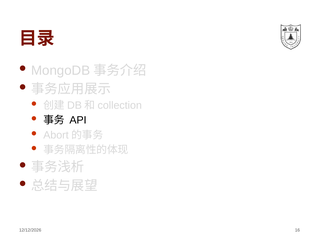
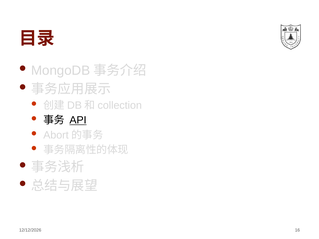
API underline: none -> present (78, 120)
